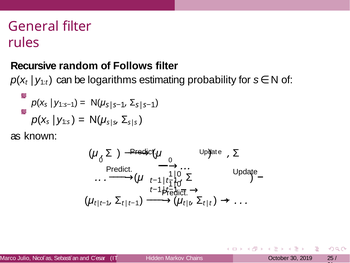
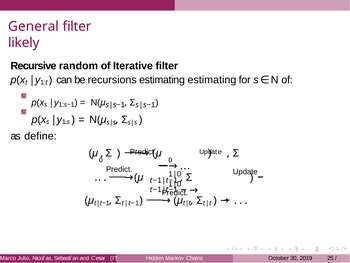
rules: rules -> likely (24, 43)
Follows: Follows -> Iterative (133, 66)
logarithms: logarithms -> recursions (112, 80)
estimating probability: probability -> estimating (212, 80)
known: known -> define (40, 136)
